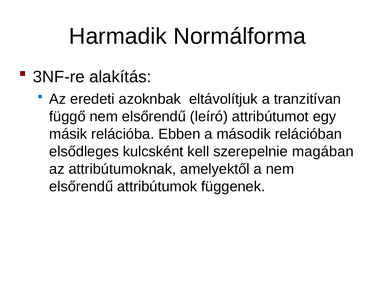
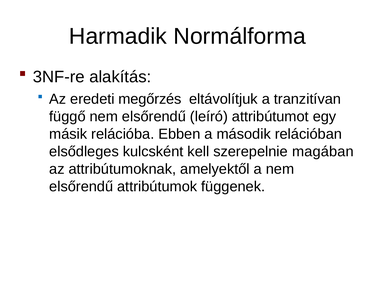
azoknbak: azoknbak -> megőrzés (150, 99)
